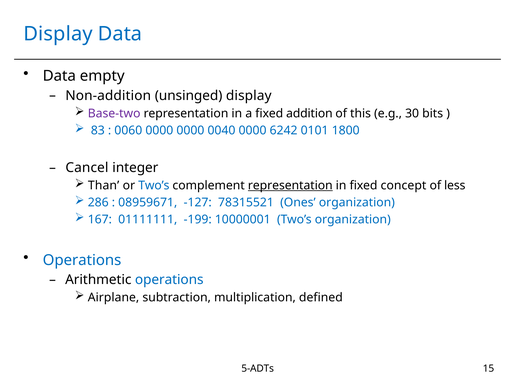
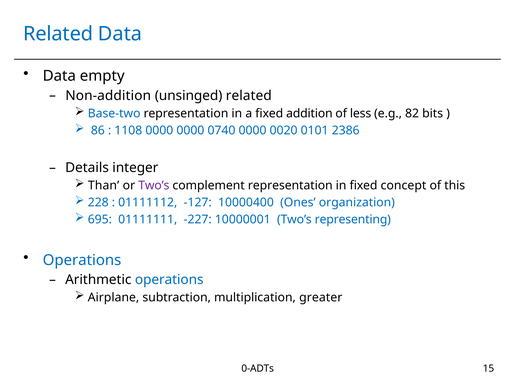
Display: Display -> Related (58, 34)
unsinged display: display -> related (249, 96)
Base-two colour: purple -> blue (114, 114)
this: this -> less (361, 114)
30: 30 -> 82 (412, 114)
83: 83 -> 86 (98, 131)
0060: 0060 -> 1108 (128, 131)
0040: 0040 -> 0740 (221, 131)
6242: 6242 -> 0020 (284, 131)
1800: 1800 -> 2386 (346, 131)
Cancel: Cancel -> Details (87, 168)
Two’s colour: blue -> purple (154, 186)
representation underline: present -> none (290, 186)
less: less -> this (455, 186)
286: 286 -> 228 (98, 203)
08959671: 08959671 -> 01111112 (148, 203)
78315521: 78315521 -> 10000400 (246, 203)
167: 167 -> 695 (100, 220)
-199: -199 -> -227 (198, 220)
Two’s organization: organization -> representing (353, 220)
defined: defined -> greater (321, 298)
5-ADTs: 5-ADTs -> 0-ADTs (258, 369)
